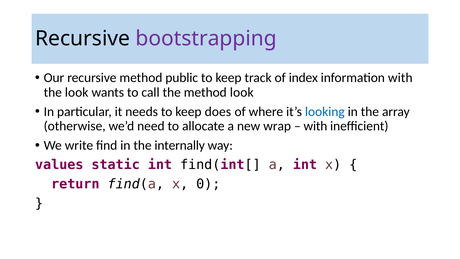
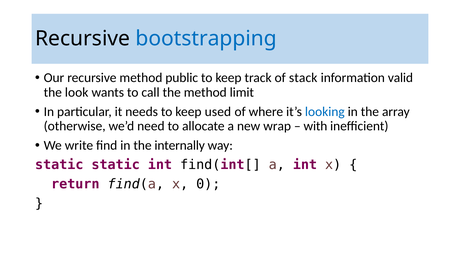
bootstrapping colour: purple -> blue (206, 39)
index: index -> stack (303, 78)
information with: with -> valid (400, 78)
method look: look -> limit (242, 92)
does: does -> used (218, 112)
values: values -> static (59, 165)
